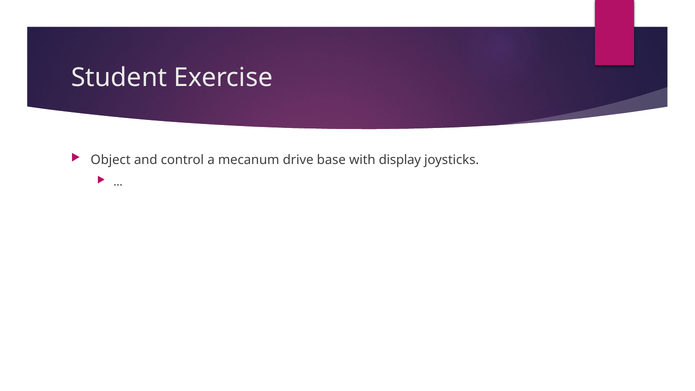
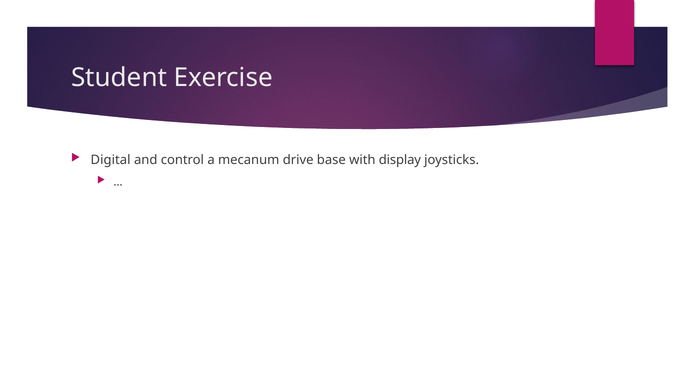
Object: Object -> Digital (111, 160)
